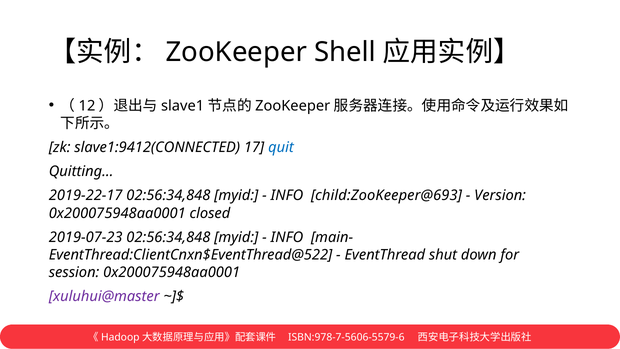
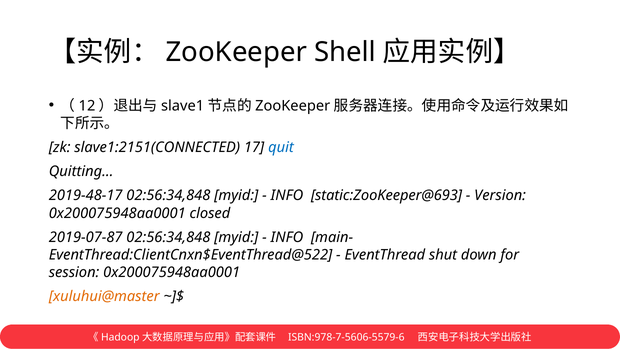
slave1:9412(CONNECTED: slave1:9412(CONNECTED -> slave1:2151(CONNECTED (157, 147)
2019-22-17: 2019-22-17 -> 2019-48-17 (86, 195)
child:ZooKeeper@693: child:ZooKeeper@693 -> static:ZooKeeper@693 (386, 195)
2019-07-23: 2019-07-23 -> 2019-07-87 (86, 237)
xuluhui@master colour: purple -> orange (104, 296)
